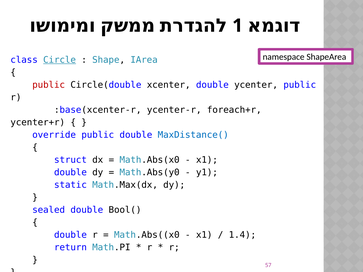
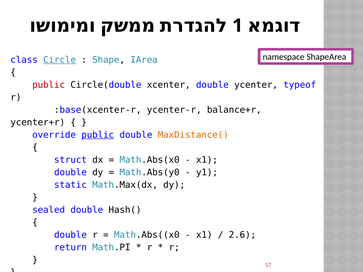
ycenter public: public -> typeof (300, 85)
foreach+r: foreach+r -> balance+r (234, 110)
public underline: none -> present (98, 135)
MaxDistance( colour: blue -> orange (193, 135)
Bool(: Bool( -> Hash( (125, 210)
1.4: 1.4 -> 2.6 (242, 235)
